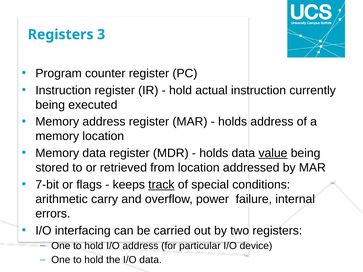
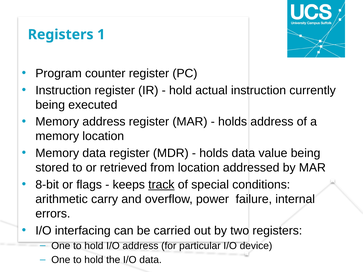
3: 3 -> 1 (101, 35)
value underline: present -> none (273, 153)
7-bit: 7-bit -> 8-bit (47, 185)
